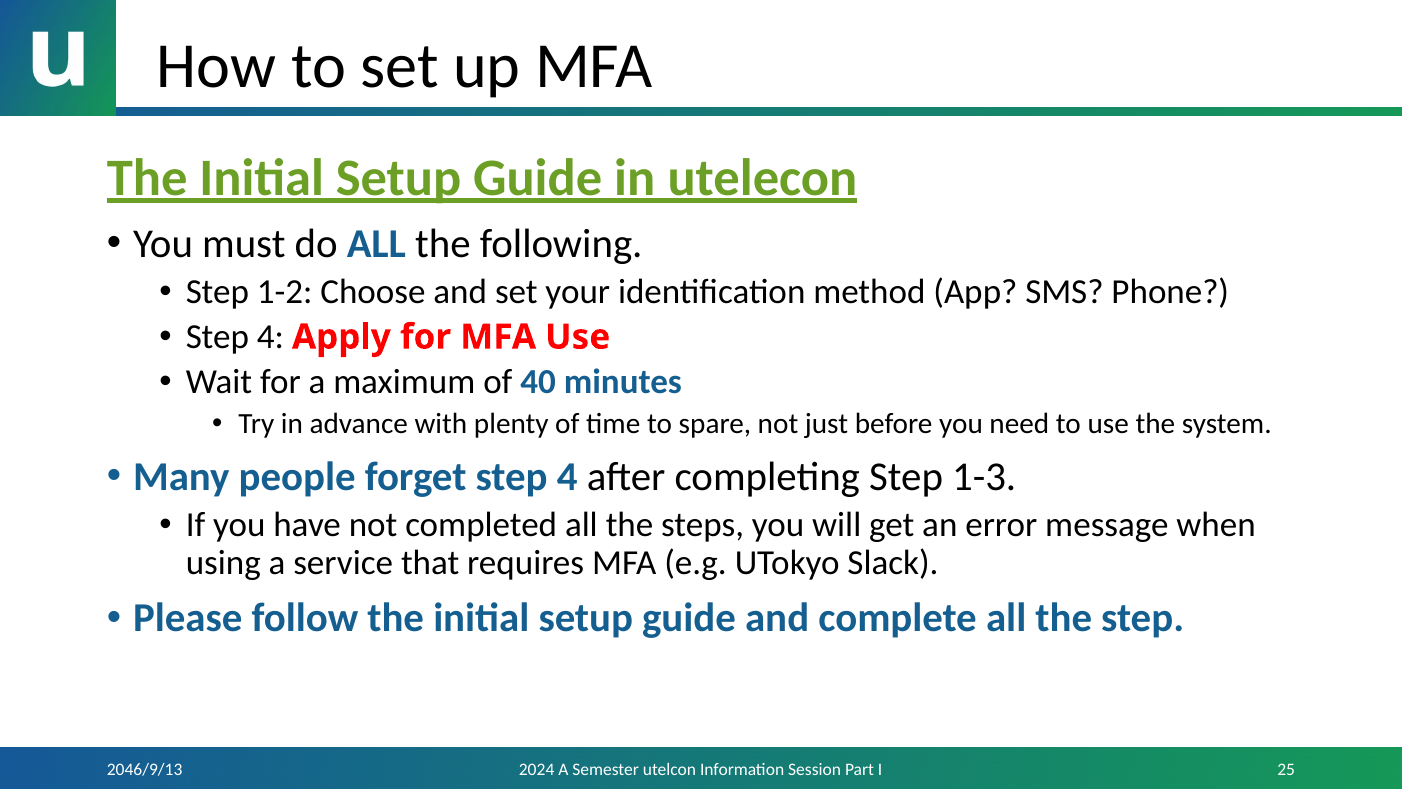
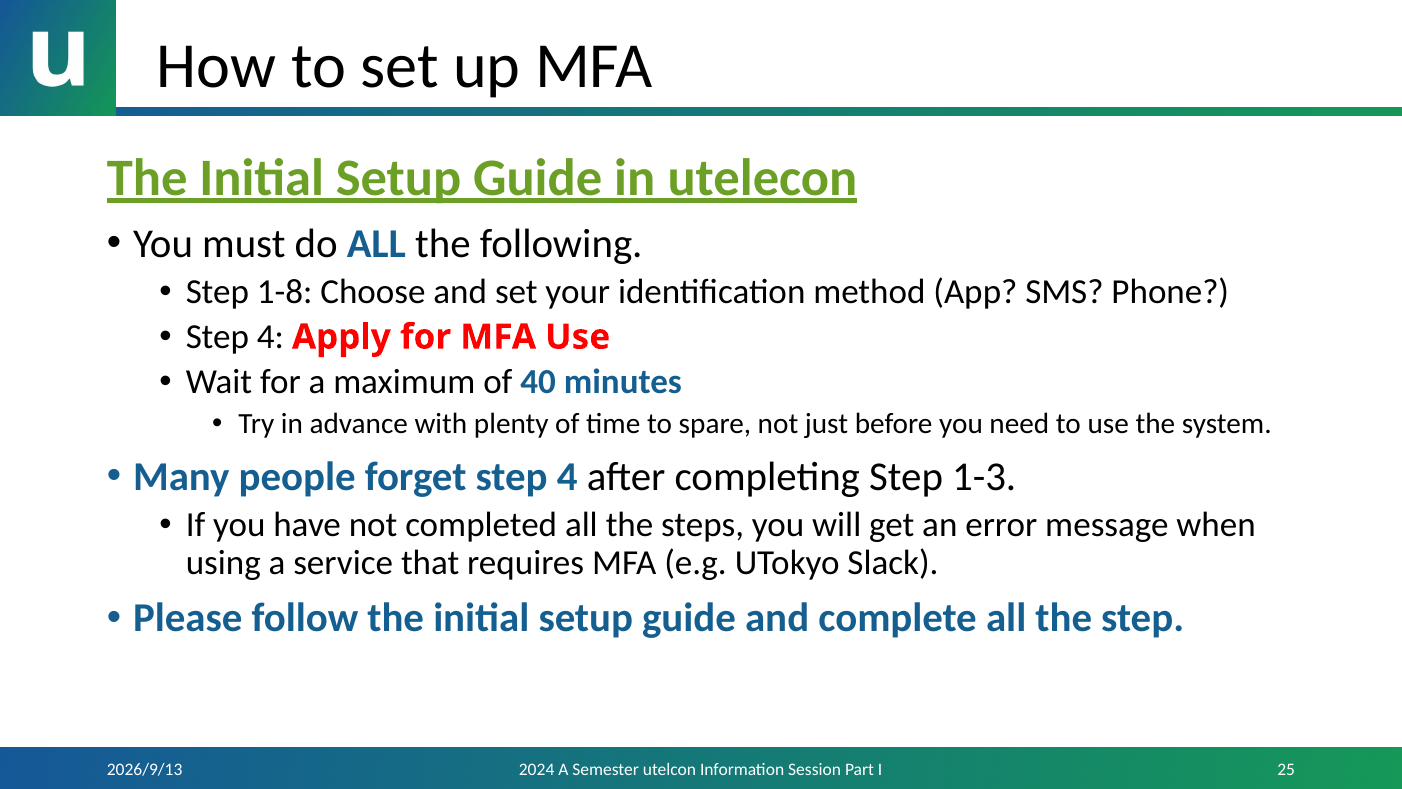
1-2: 1-2 -> 1-8 (285, 292)
2046/9/13: 2046/9/13 -> 2026/9/13 (145, 769)
